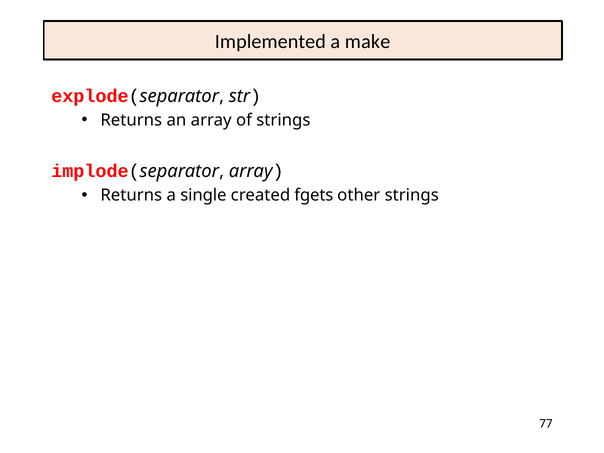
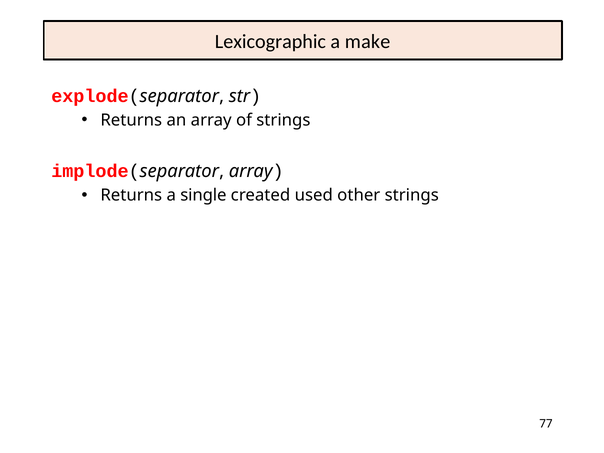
Implemented: Implemented -> Lexicographic (270, 42)
fgets: fgets -> used (314, 195)
